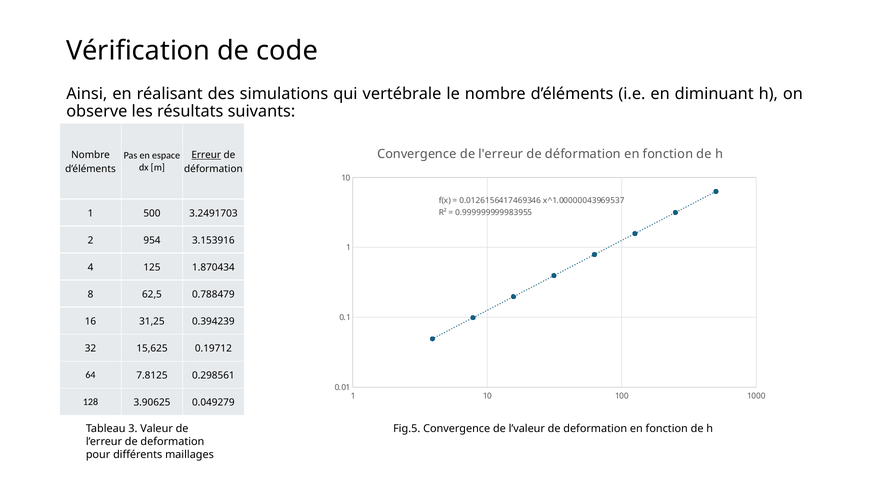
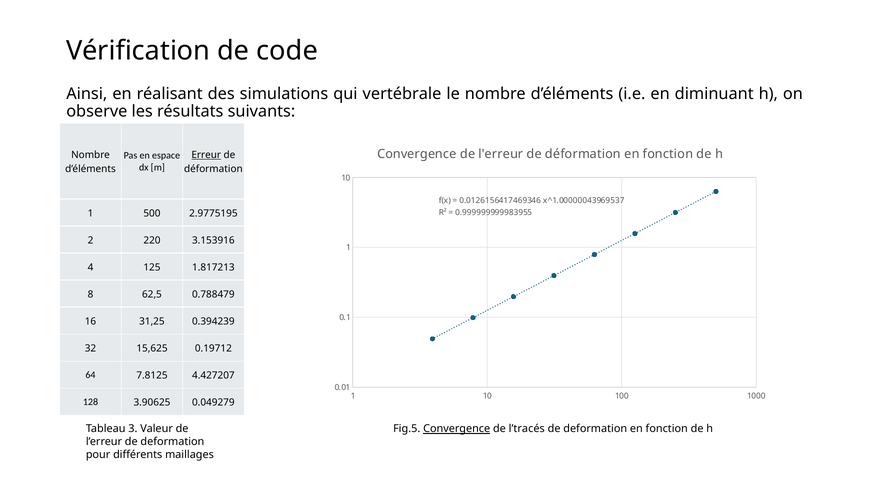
3.2491703: 3.2491703 -> 2.9775195 (213, 213)
954: 954 -> 220 (152, 240)
1.870434: 1.870434 -> 1.817213 (213, 268)
0.298561: 0.298561 -> 4.427207 (213, 376)
Convergence underline: none -> present (457, 429)
l’valeur: l’valeur -> l’tracés (527, 429)
